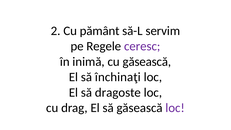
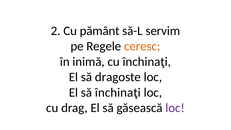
ceresc colour: purple -> orange (142, 46)
cu găsească: găsească -> închinaţi (147, 62)
închinaţi: închinaţi -> dragoste (118, 77)
să dragoste: dragoste -> închinaţi (118, 92)
